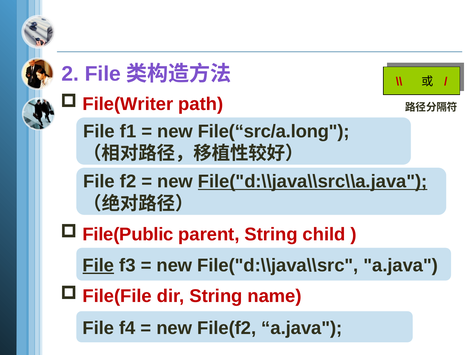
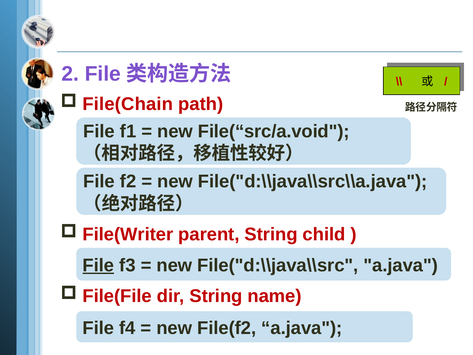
File(Writer: File(Writer -> File(Chain (128, 104)
File(“src/a.long: File(“src/a.long -> File(“src/a.void (274, 131)
File("d:\\java\\src\\a.java underline: present -> none (313, 181)
File(Public: File(Public -> File(Writer (128, 234)
